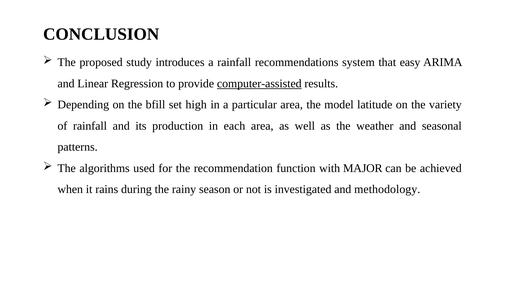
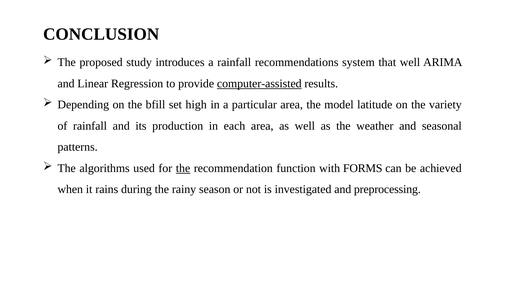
that easy: easy -> well (410, 62)
the underline: none -> present (183, 168)
MAJOR: MAJOR -> FORMS (363, 168)
methodology: methodology -> preprocessing (387, 189)
